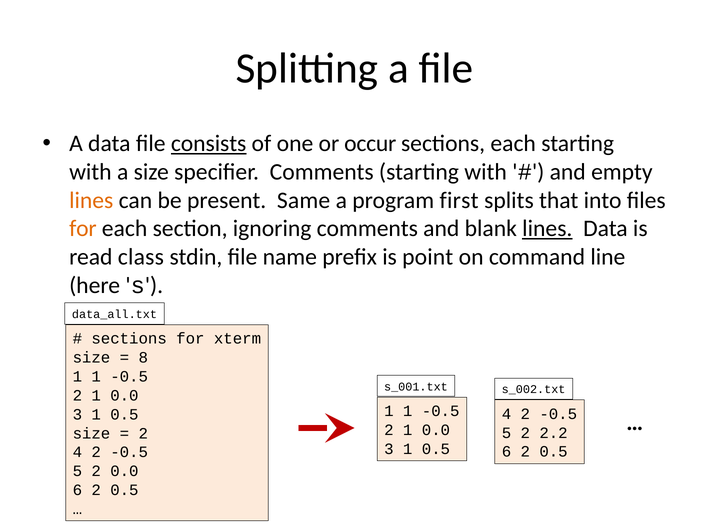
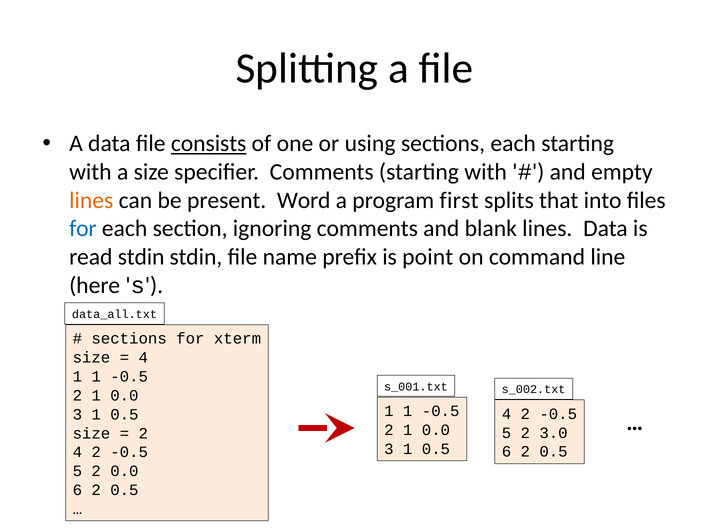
occur: occur -> using (370, 143)
Same: Same -> Word (304, 200)
for colour: orange -> blue (83, 229)
lines underline: present -> none (547, 229)
read class: class -> stdin (141, 257)
8: 8 -> 4 (143, 358)
2.2: 2.2 -> 3.0 (554, 433)
